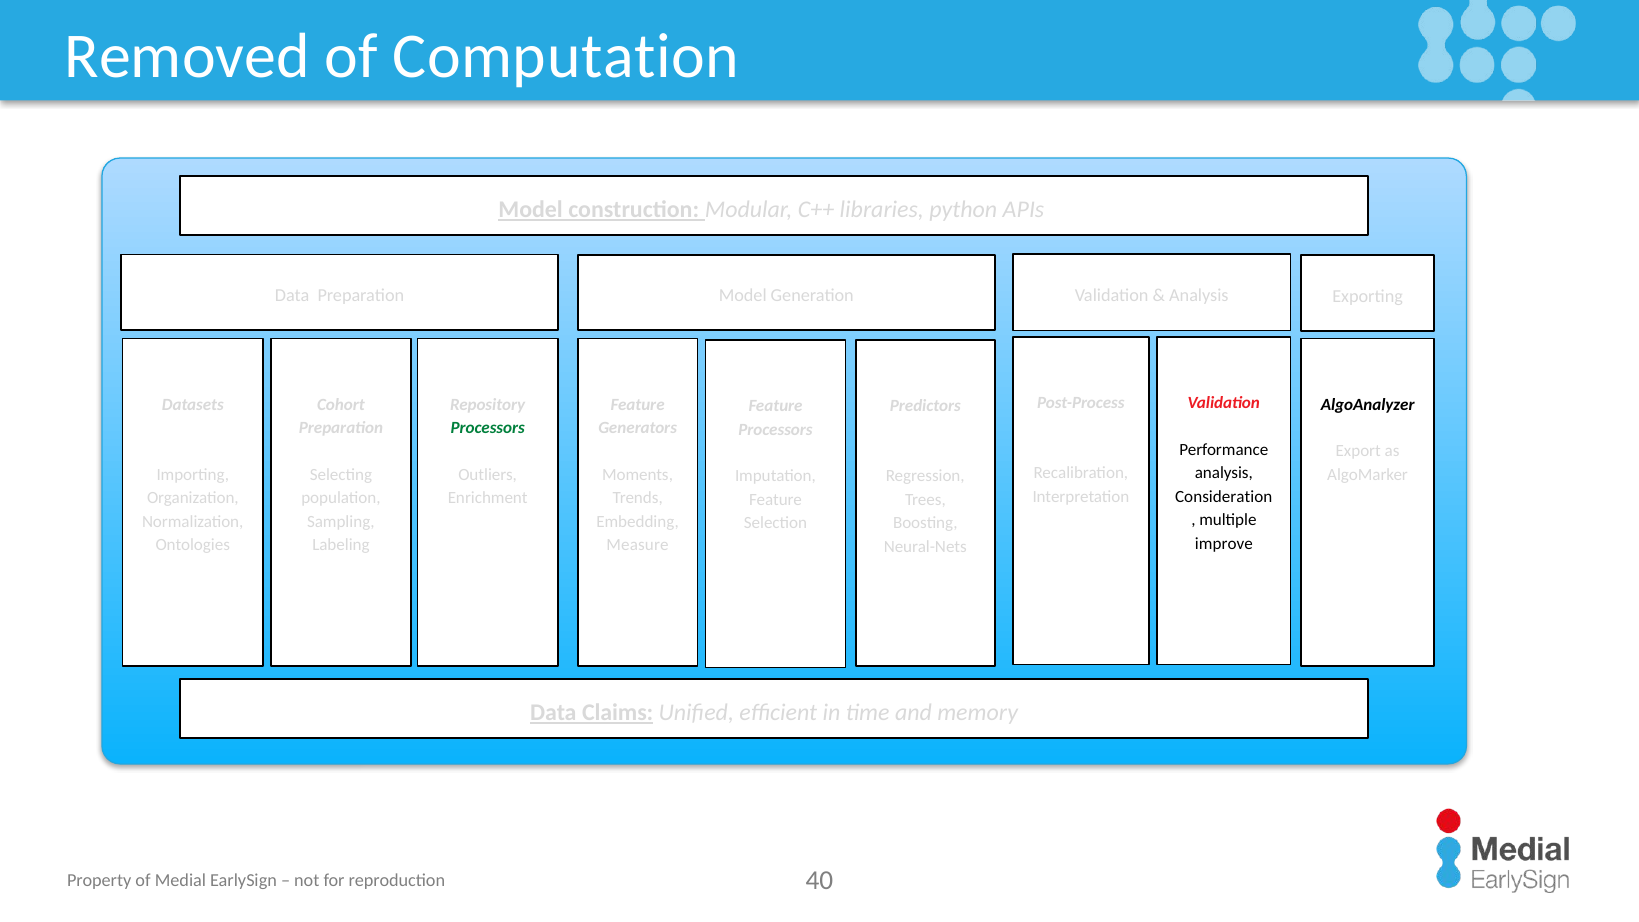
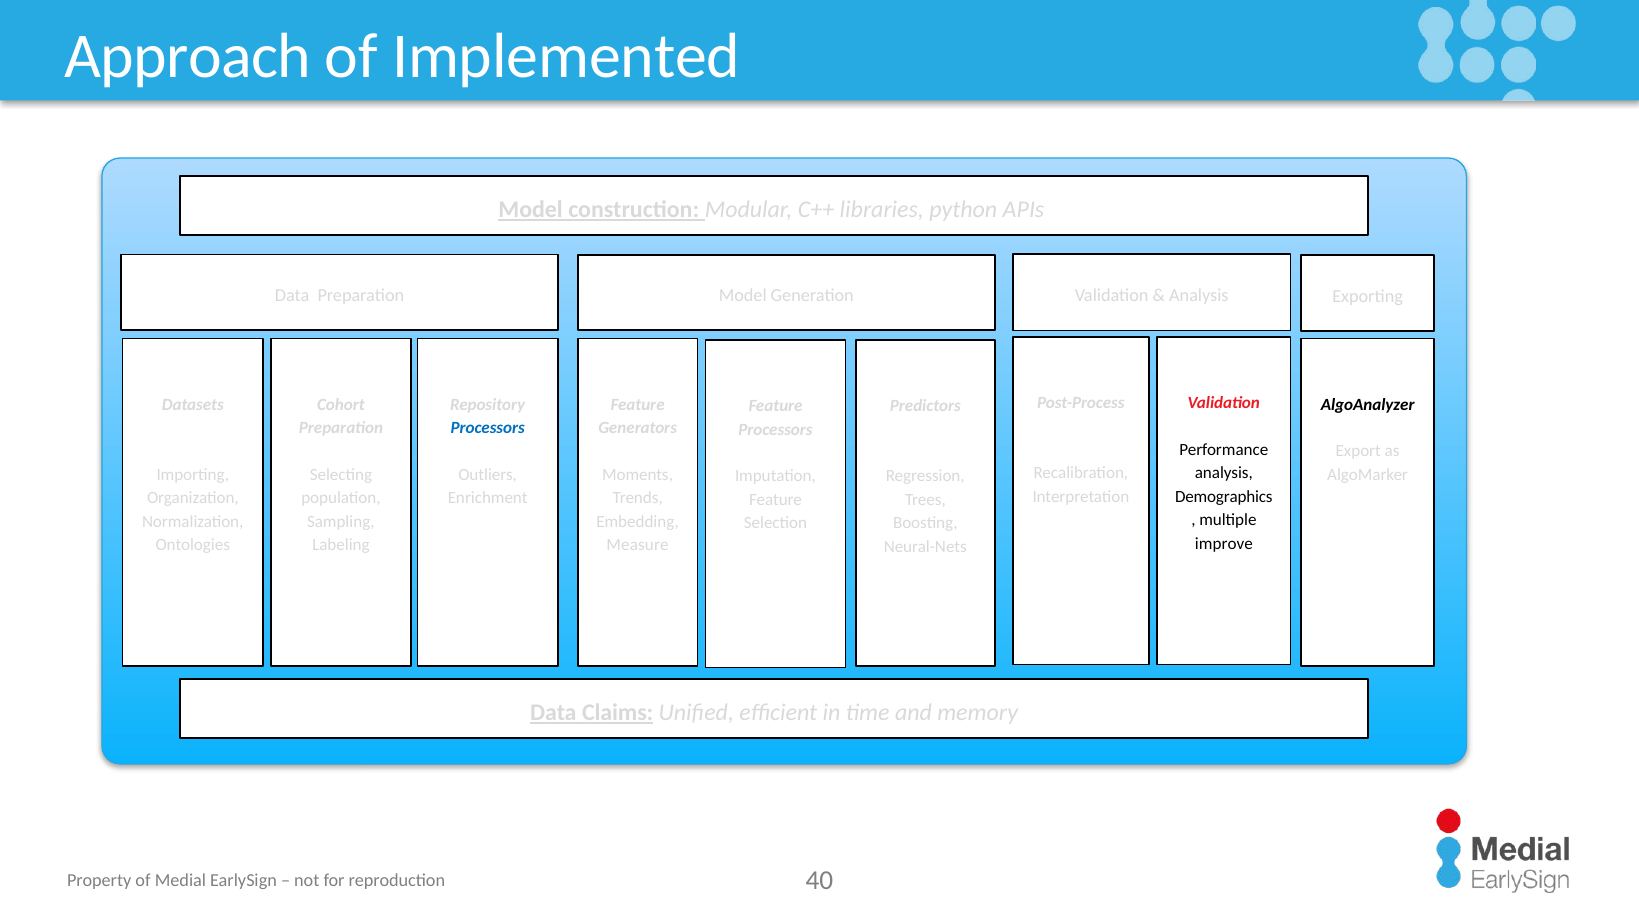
Removed: Removed -> Approach (188, 56)
Computation: Computation -> Implemented (566, 56)
Processors colour: green -> blue (488, 428)
Consideration: Consideration -> Demographics (1224, 497)
